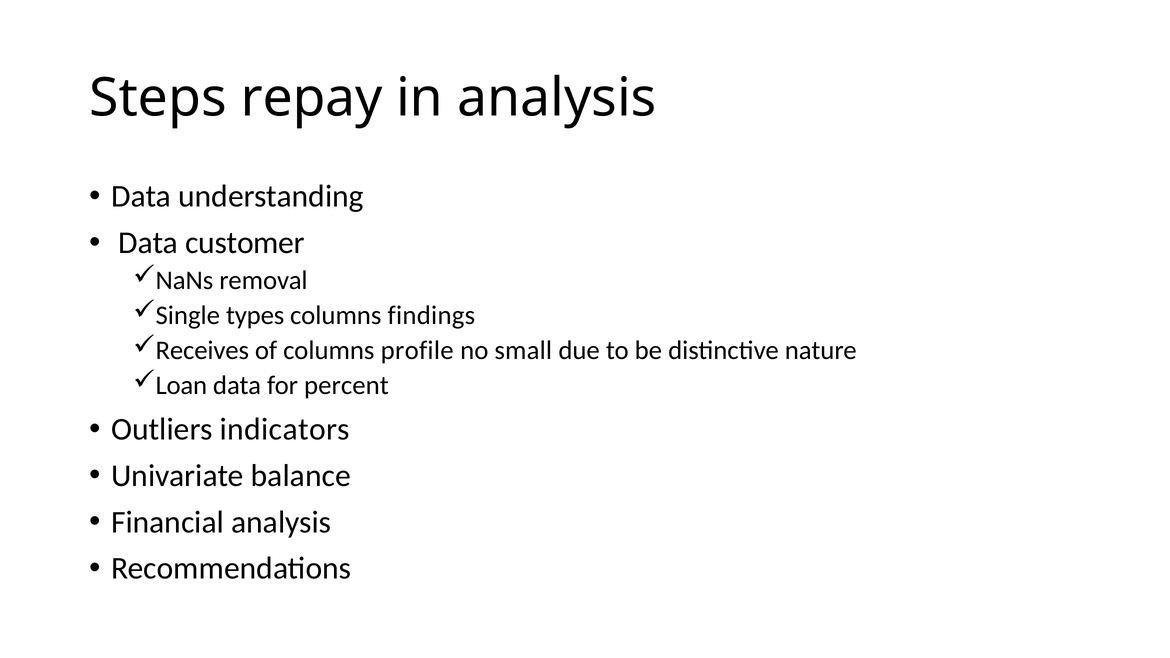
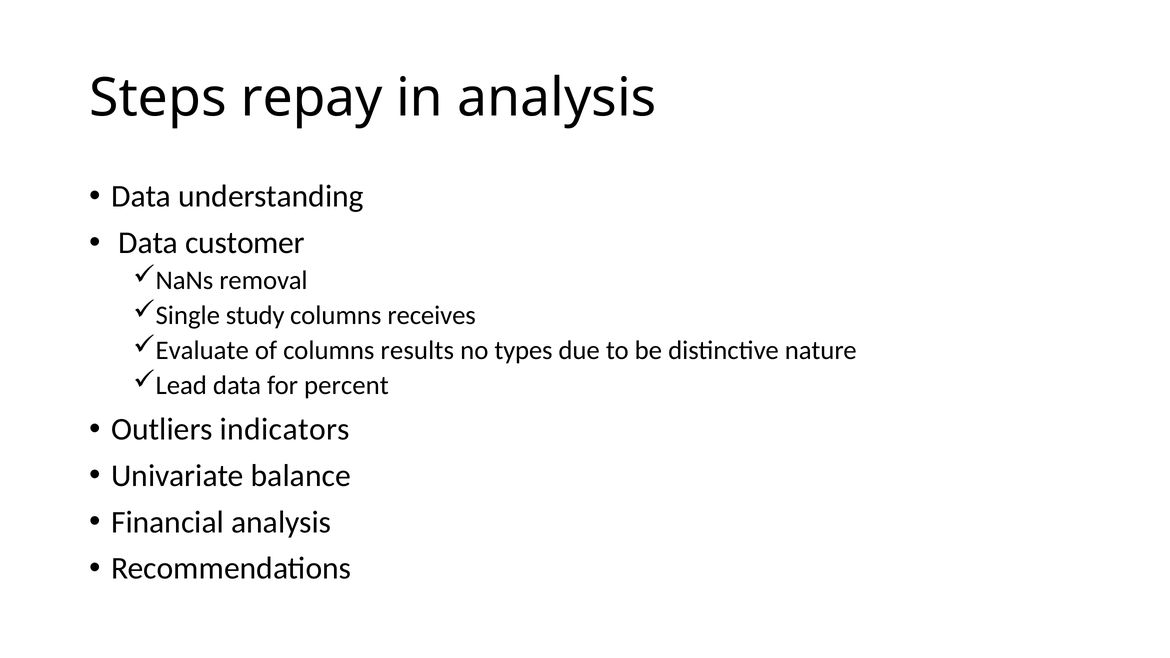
types: types -> study (255, 316)
findings: findings -> receives (432, 316)
Receives: Receives -> Evaluate (202, 351)
profile: profile -> results (417, 351)
small: small -> types (523, 351)
Loan: Loan -> Lead (181, 386)
